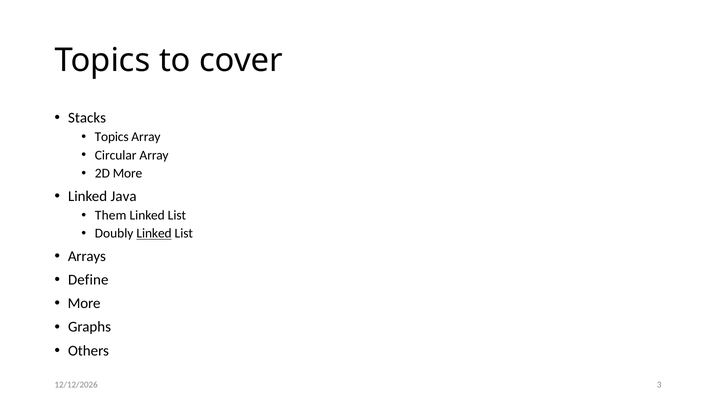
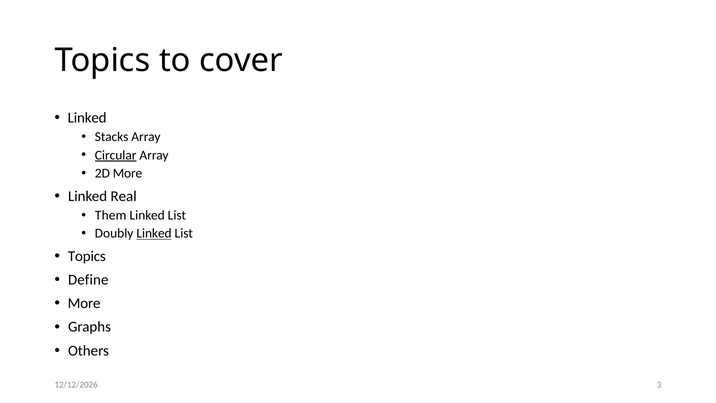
Stacks: Stacks -> Linked (87, 118)
Topics: Topics -> Stacks (112, 137)
Circular underline: none -> present (116, 155)
Java: Java -> Real (124, 196)
Arrays: Arrays -> Topics (87, 256)
